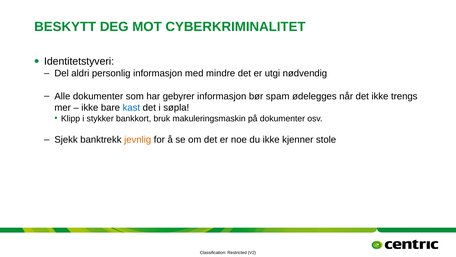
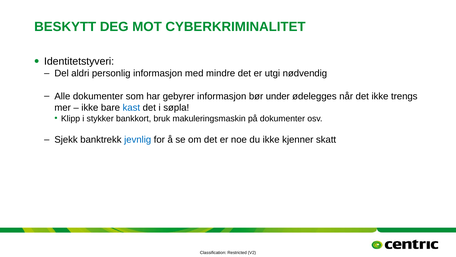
spam: spam -> under (278, 96)
jevnlig colour: orange -> blue (138, 139)
stole: stole -> skatt (326, 139)
